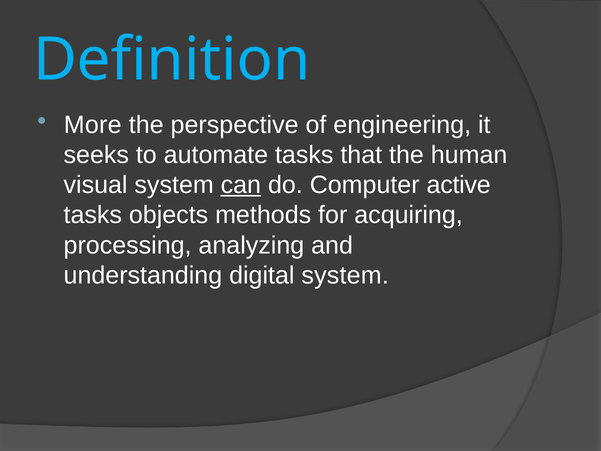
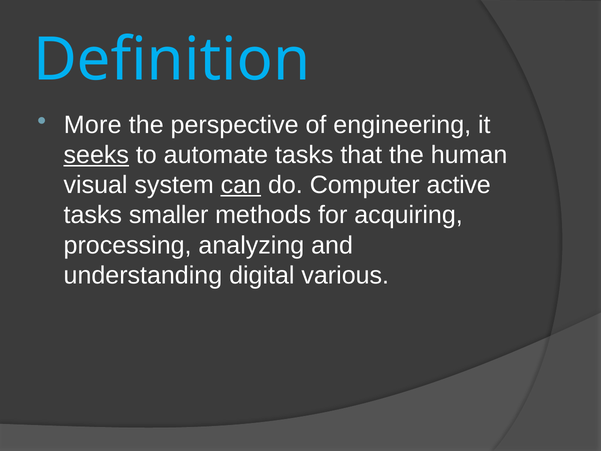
seeks underline: none -> present (96, 155)
objects: objects -> smaller (169, 215)
digital system: system -> various (345, 275)
